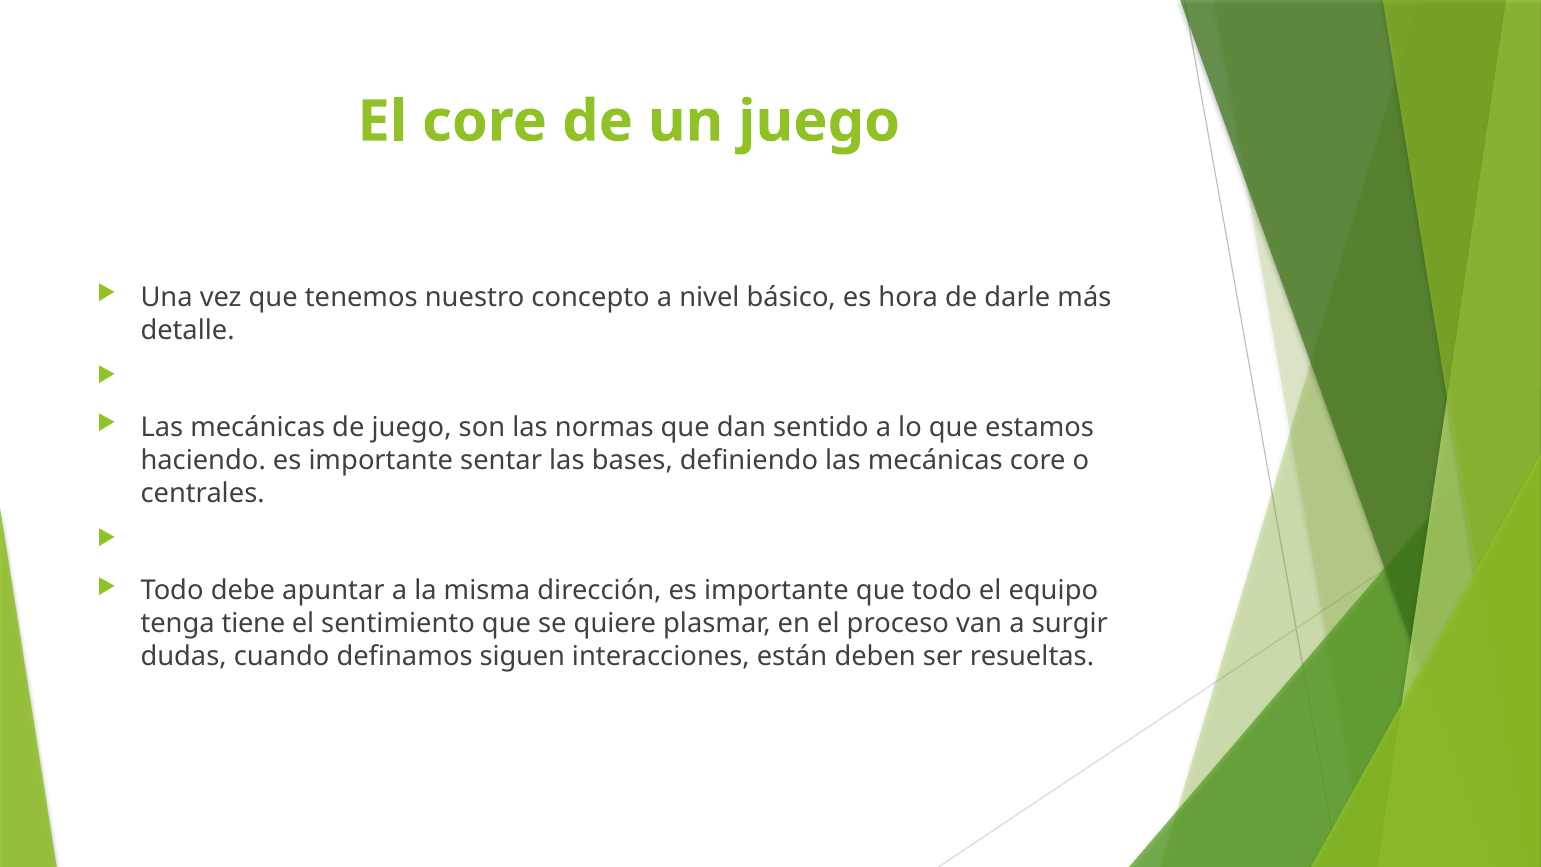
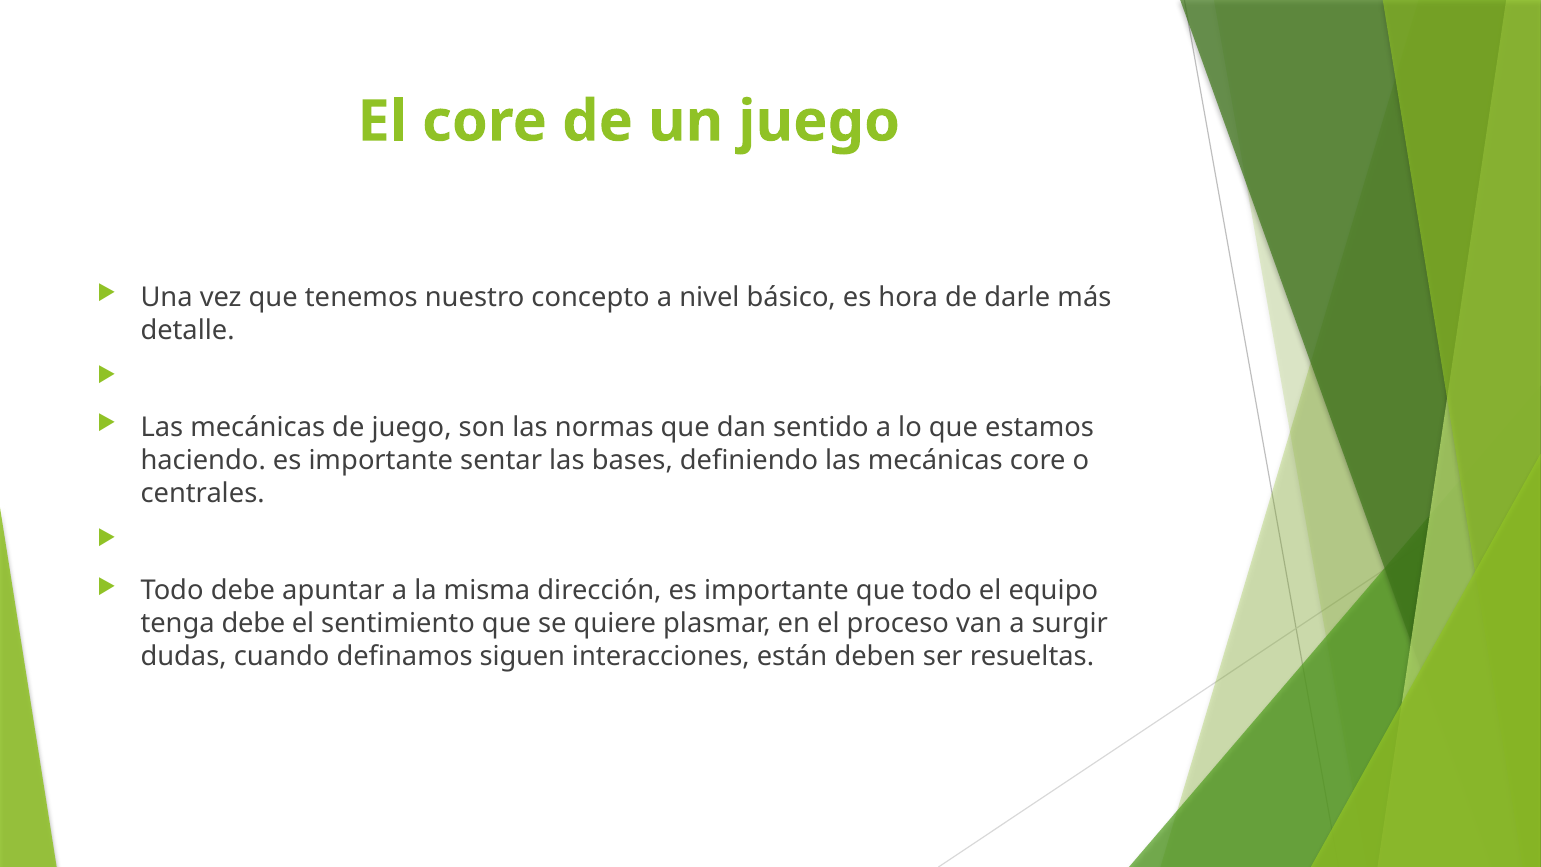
tenga tiene: tiene -> debe (253, 624)
